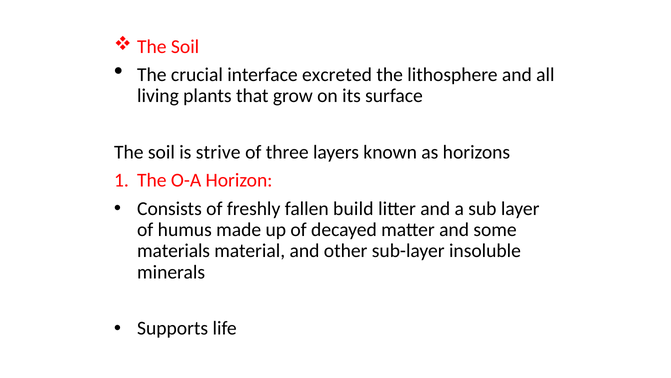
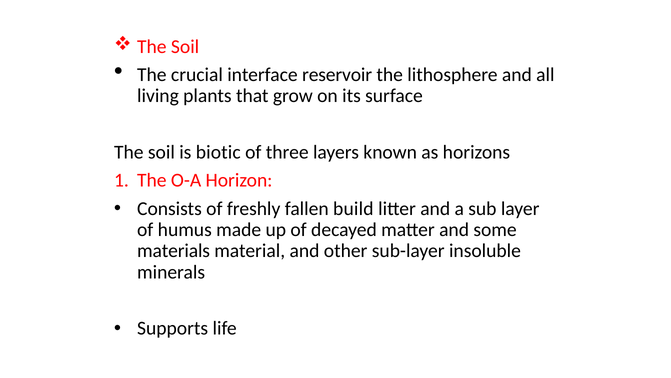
excreted: excreted -> reservoir (337, 75)
strive: strive -> biotic (218, 152)
